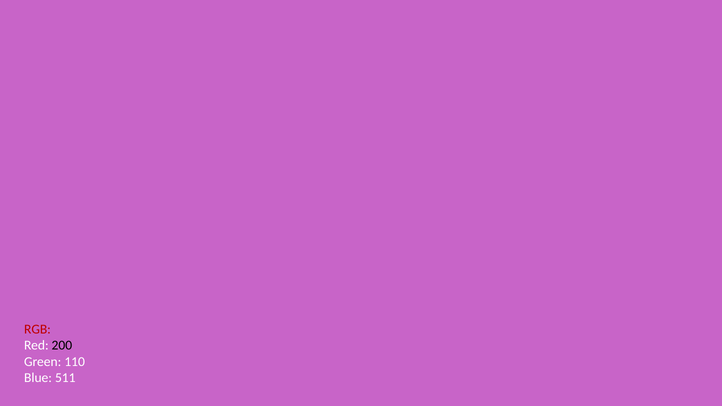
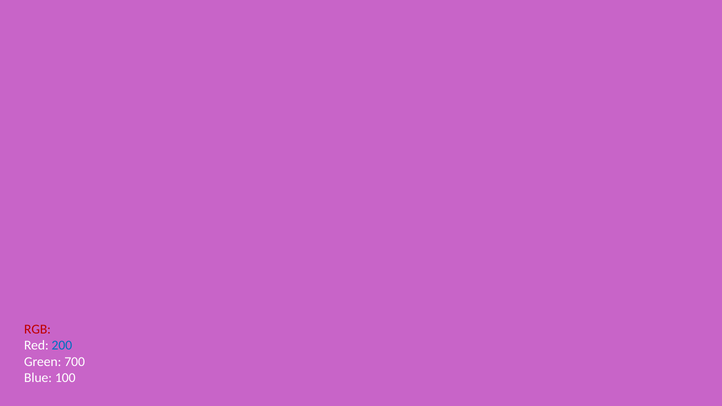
200 colour: black -> blue (62, 346)
110: 110 -> 700 (75, 362)
511: 511 -> 100 (65, 378)
